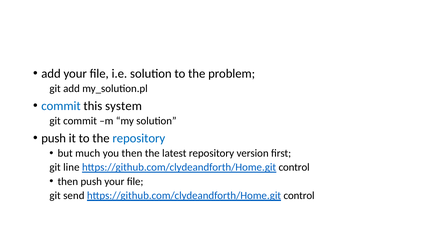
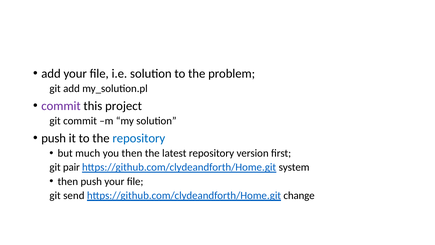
commit colour: blue -> purple (61, 106)
system: system -> project (124, 106)
line: line -> pair (71, 167)
control: control -> system (294, 167)
control: control -> change (299, 195)
